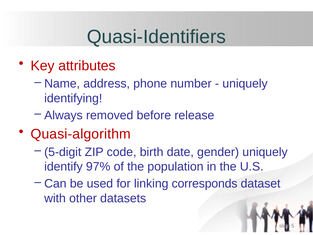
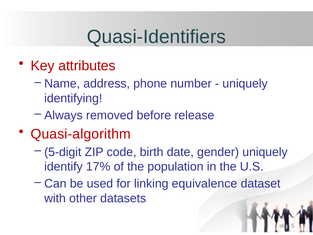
97%: 97% -> 17% (98, 166)
corresponds: corresponds -> equivalence (204, 184)
